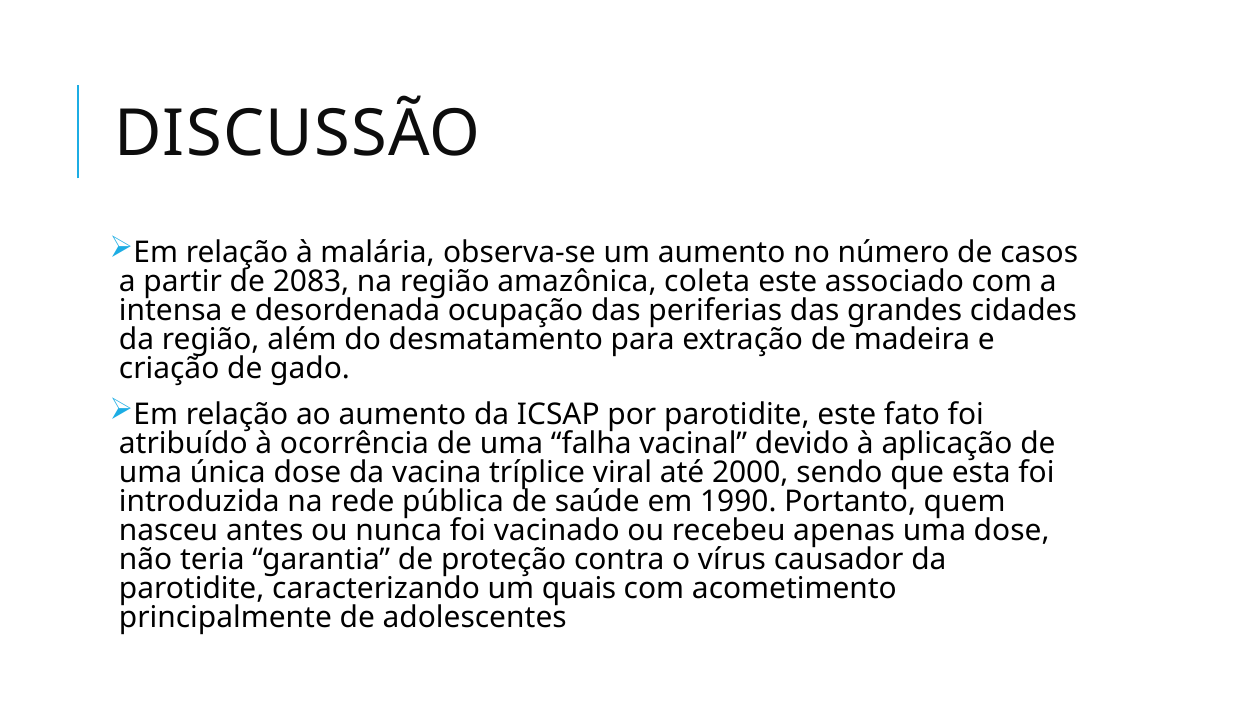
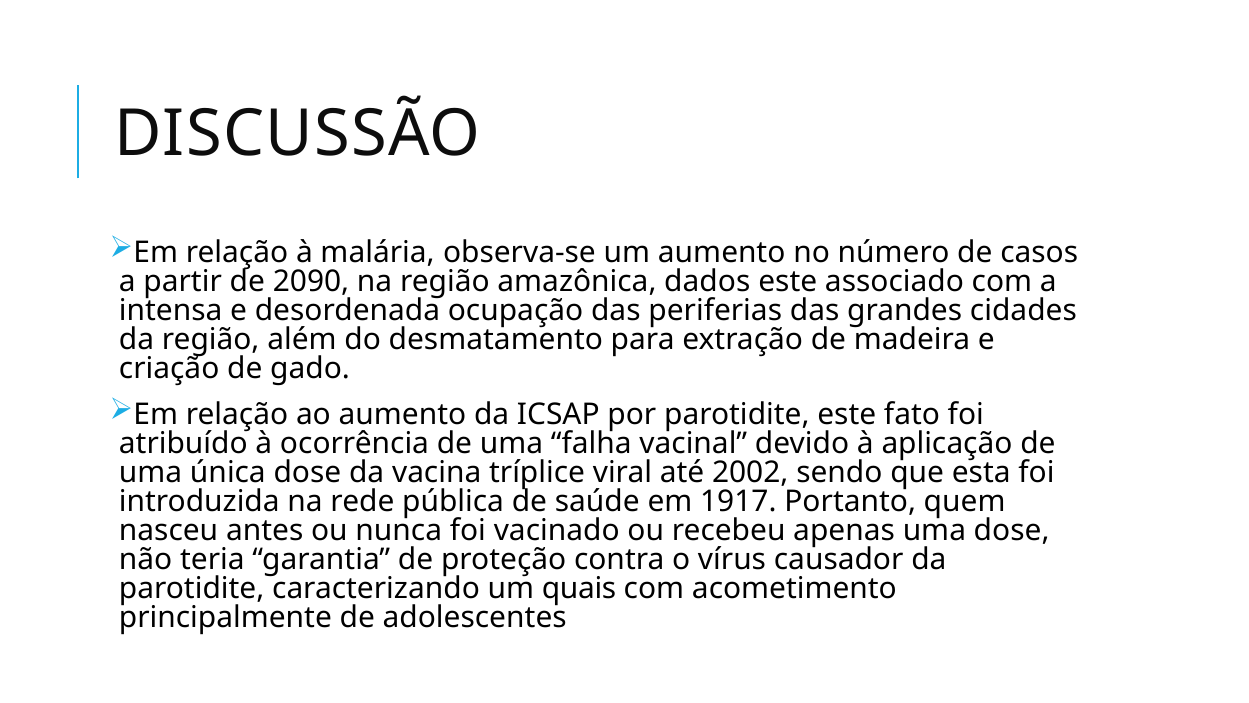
2083: 2083 -> 2090 (311, 281)
coleta: coleta -> dados (707, 281)
2000: 2000 -> 2002 (750, 472)
1990: 1990 -> 1917 (738, 501)
